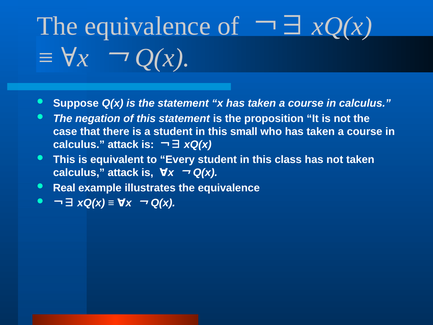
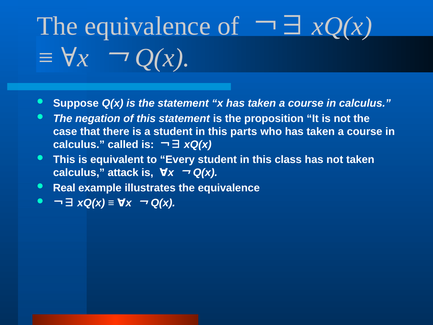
small: small -> parts (244, 131)
attack: attack -> called (123, 144)
